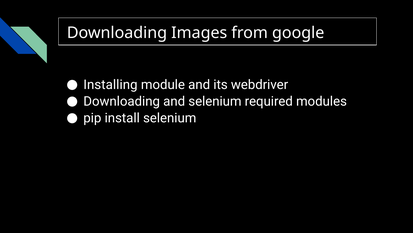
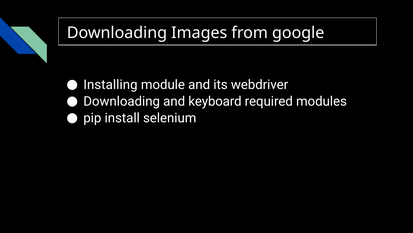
and selenium: selenium -> keyboard (215, 101)
